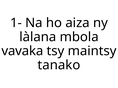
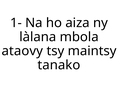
vavaka: vavaka -> ataovy (22, 51)
